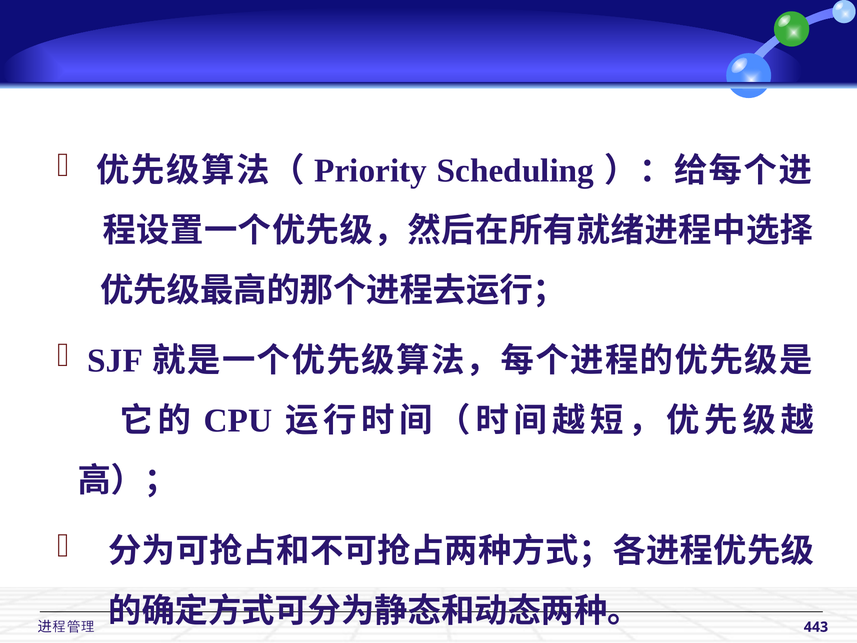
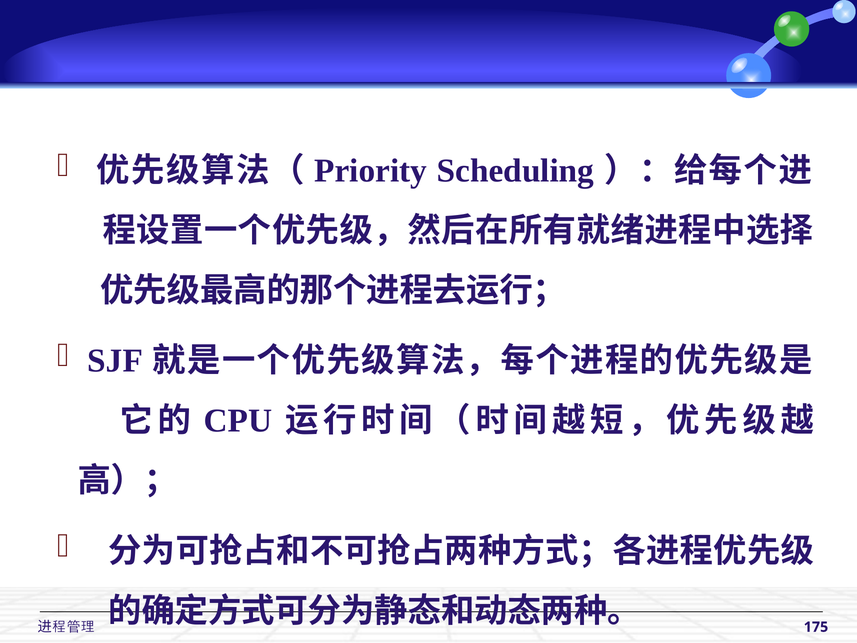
443: 443 -> 175 (816, 627)
